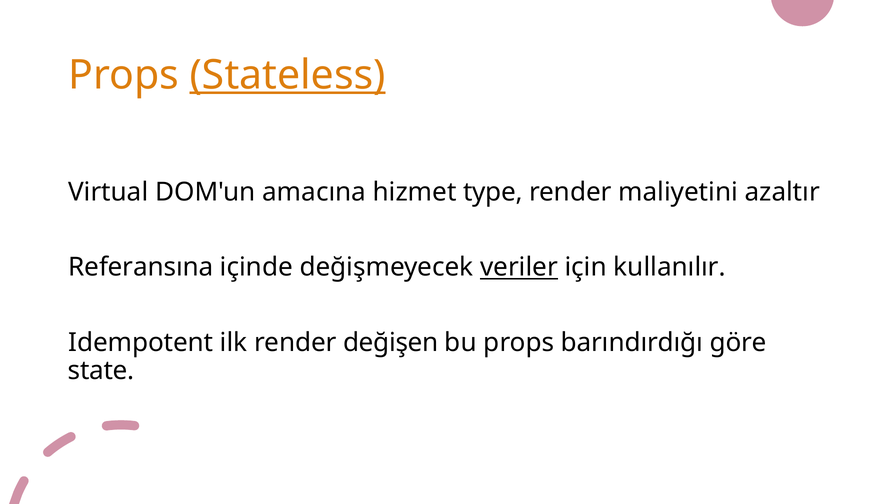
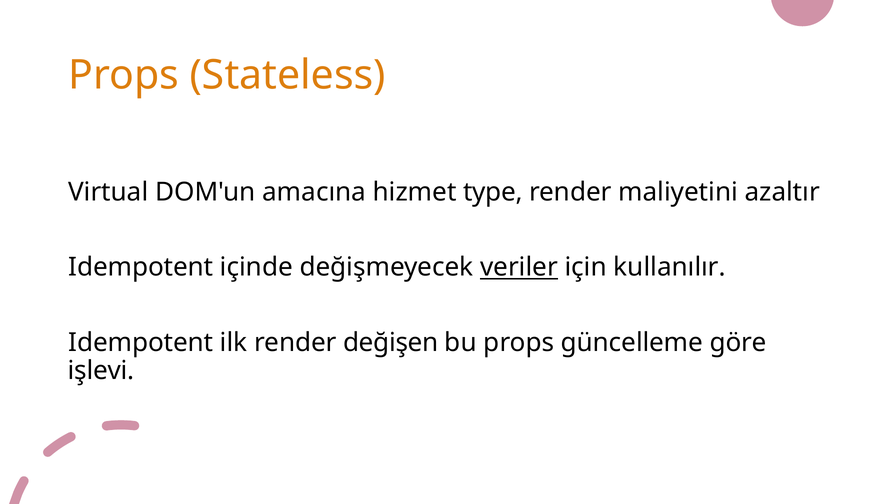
Stateless underline: present -> none (288, 75)
Referansına: Referansına -> Idempotent (141, 267)
barındırdığı: barındırdığı -> güncelleme (632, 342)
state: state -> işlevi (101, 371)
